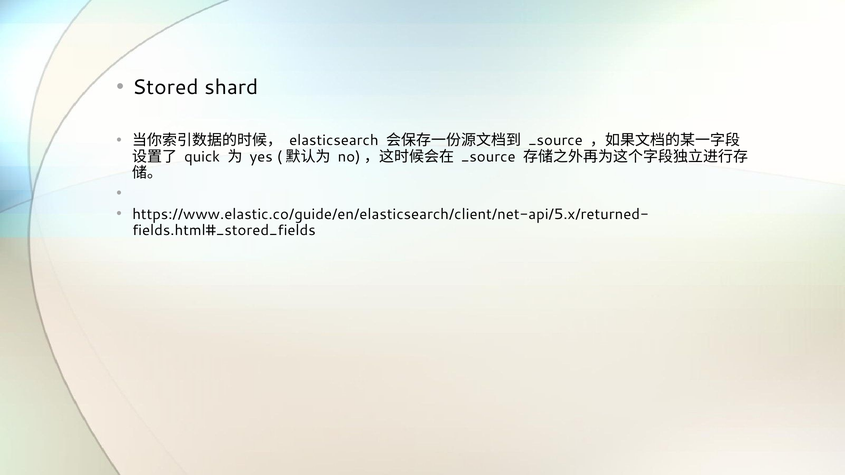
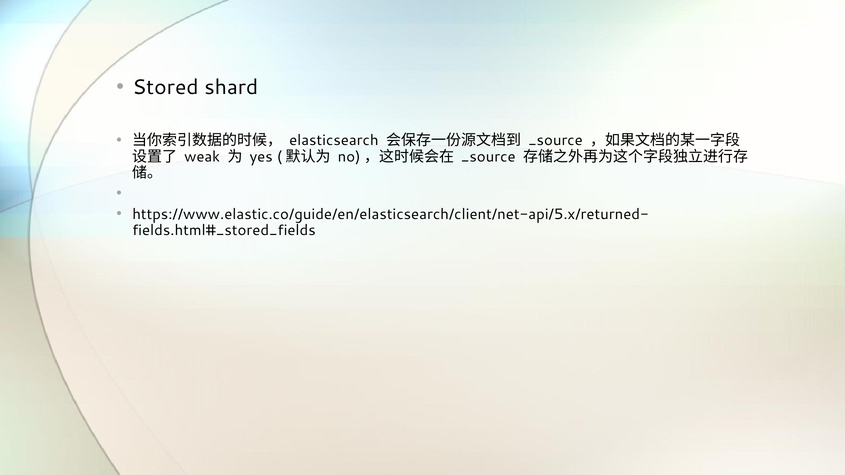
quick: quick -> weak (202, 157)
